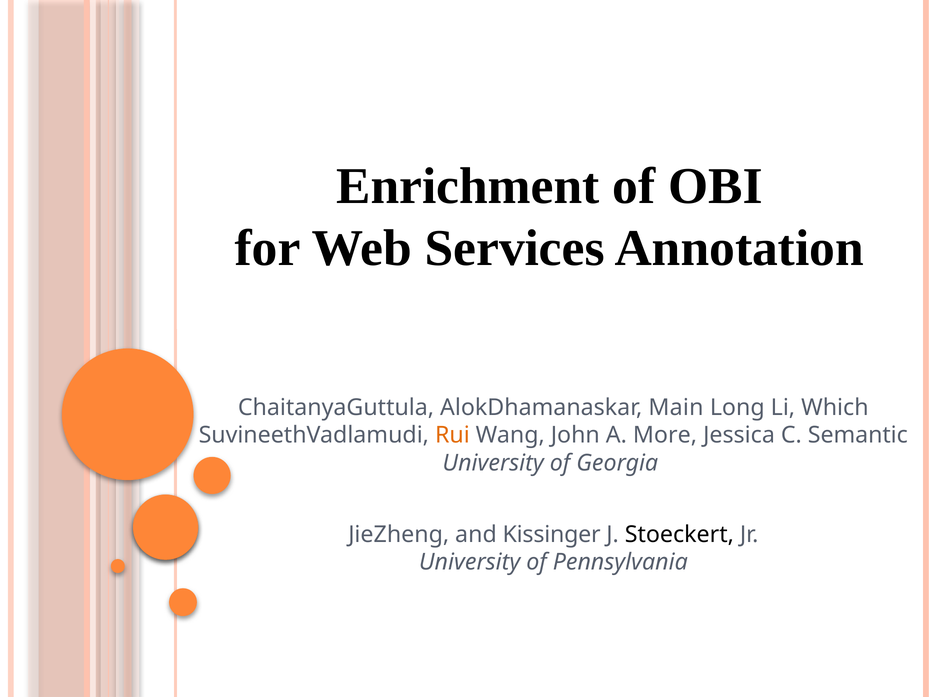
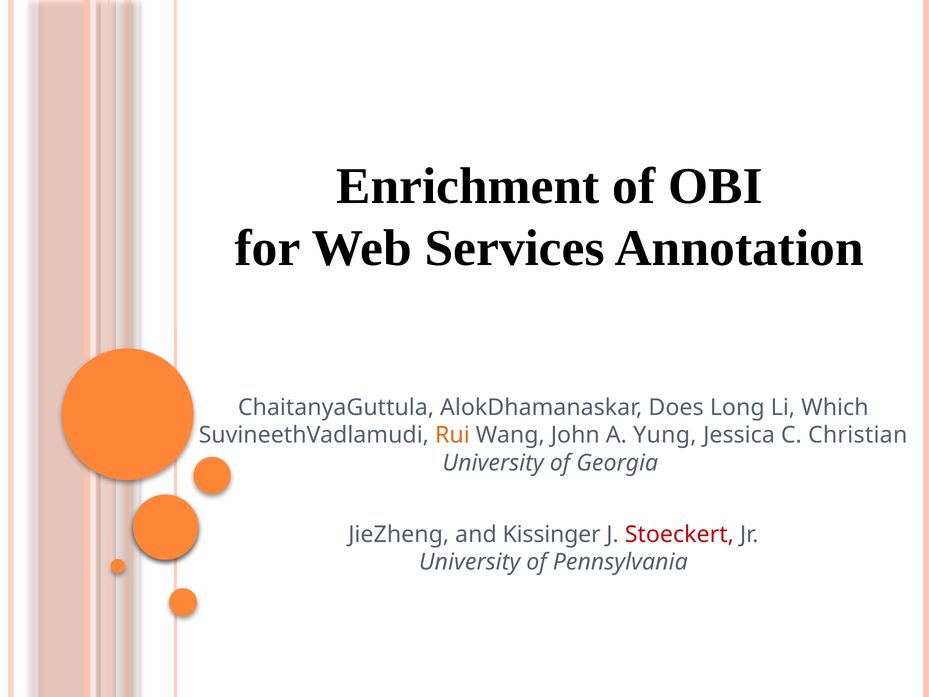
Main: Main -> Does (676, 407)
More: More -> Yung (665, 435)
Semantic: Semantic -> Christian (858, 435)
Stoeckert colour: black -> red (679, 534)
